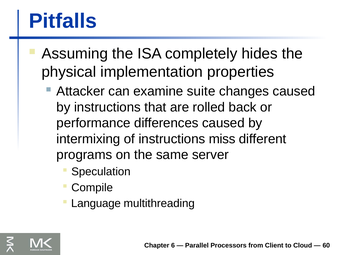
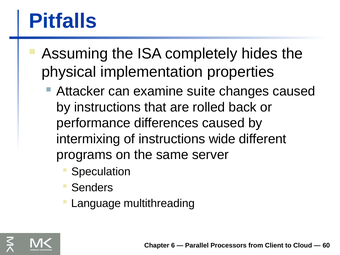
miss: miss -> wide (222, 139)
Compile: Compile -> Senders (92, 188)
